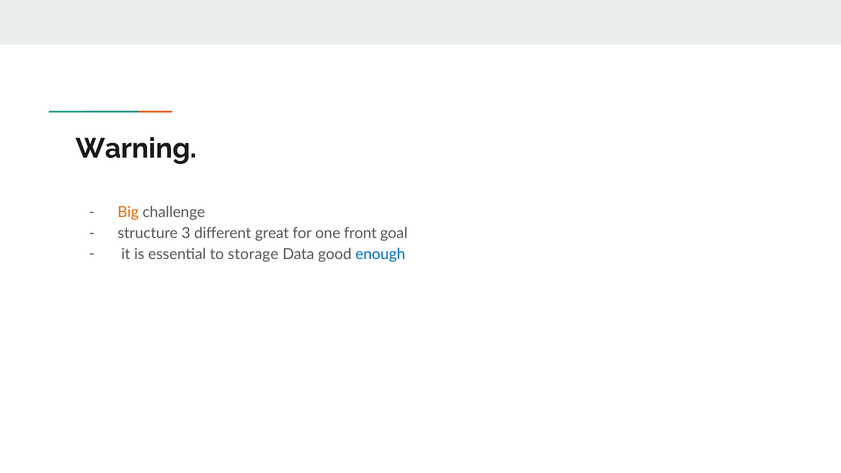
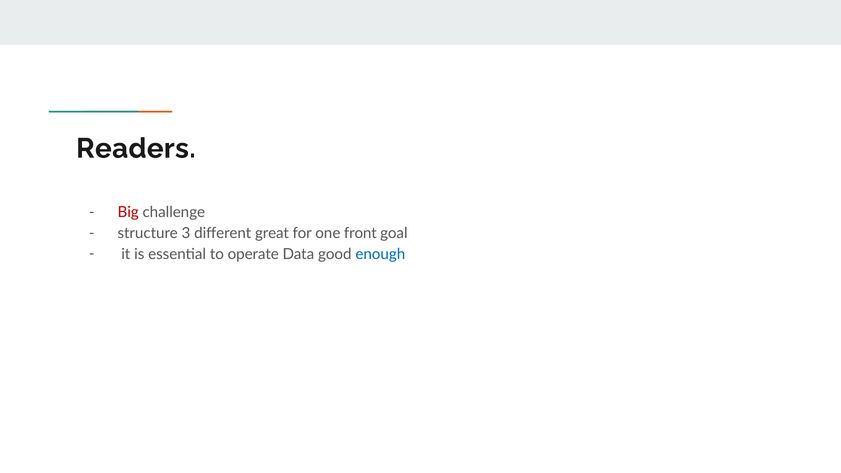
Warning: Warning -> Readers (136, 148)
Big colour: orange -> red (128, 212)
storage: storage -> operate (253, 254)
